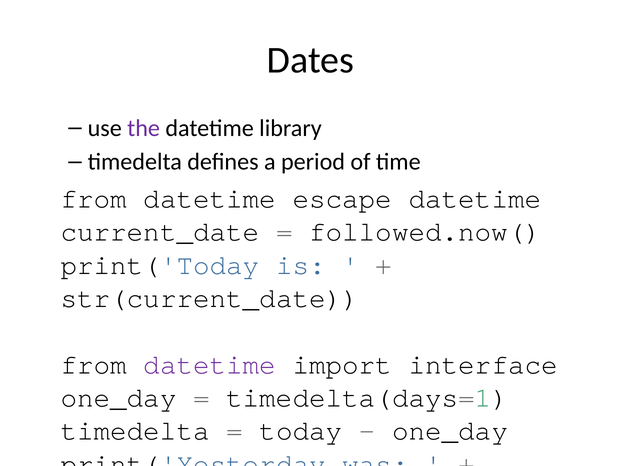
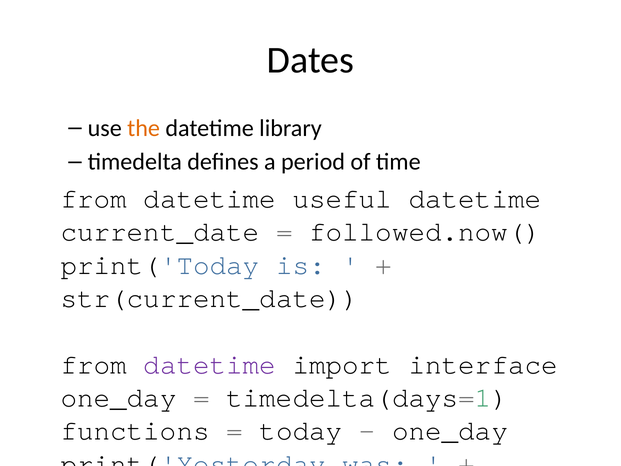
the colour: purple -> orange (144, 128)
escape: escape -> useful (342, 199)
timedelta: timedelta -> functions (135, 431)
